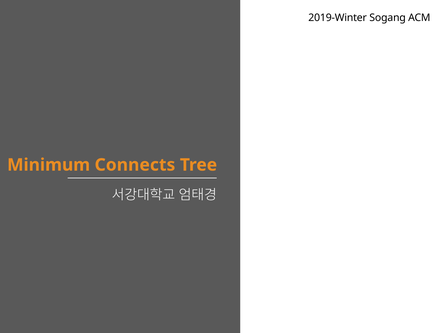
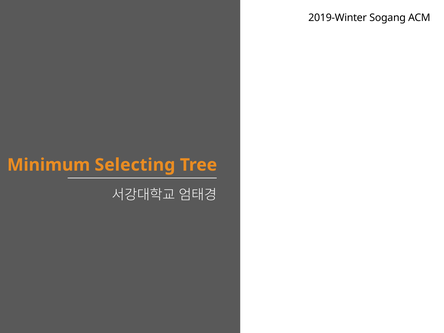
Connects: Connects -> Selecting (135, 165)
